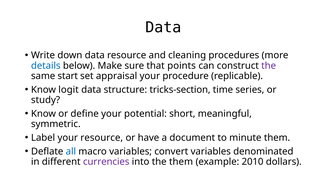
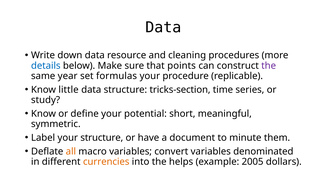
start: start -> year (68, 76)
appraisal: appraisal -> formulas (117, 76)
logit: logit -> little (69, 90)
your resource: resource -> structure (102, 138)
all colour: blue -> orange (71, 151)
currencies colour: purple -> orange (106, 162)
the them: them -> helps (181, 162)
2010: 2010 -> 2005 (253, 162)
